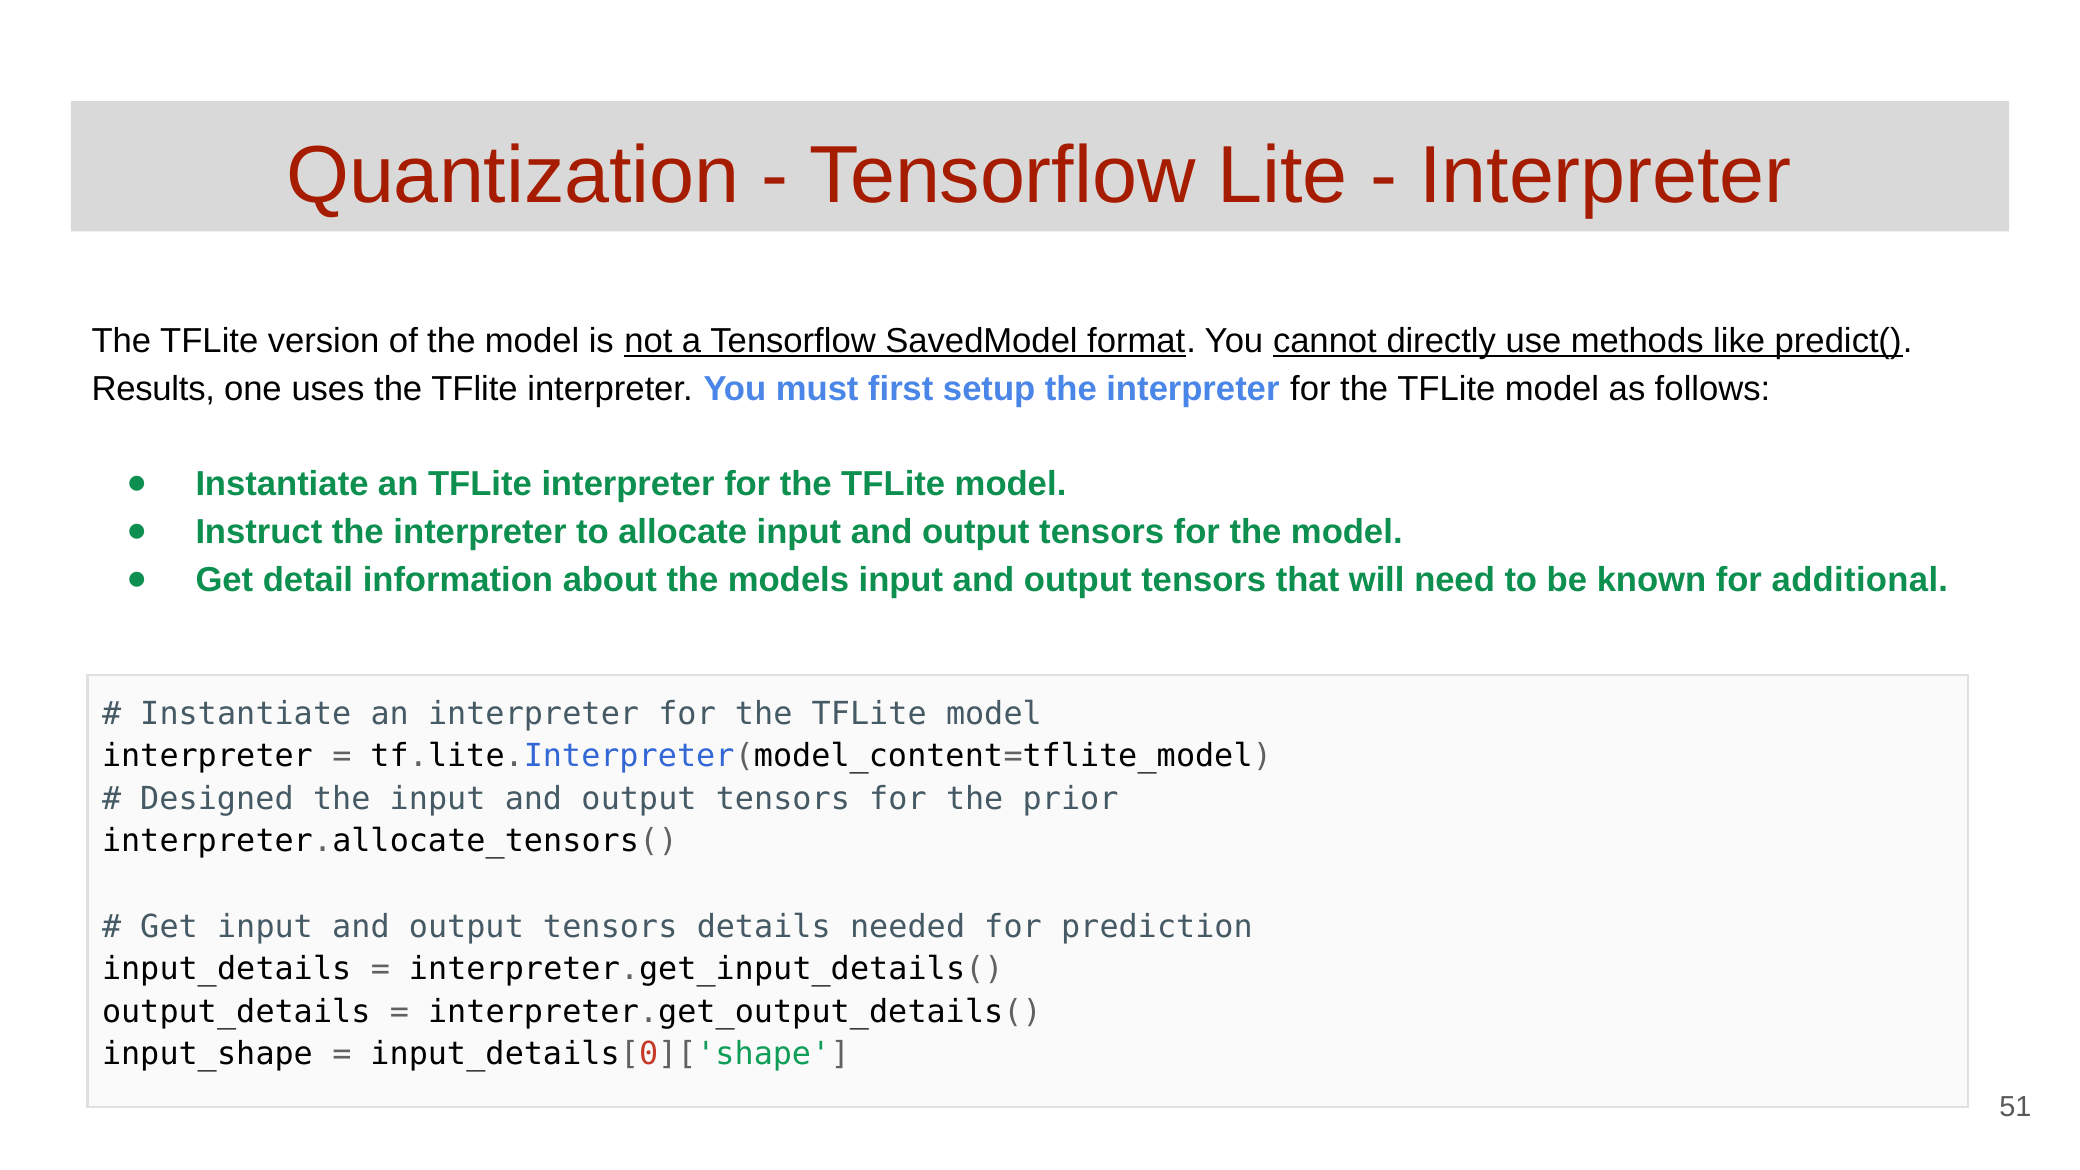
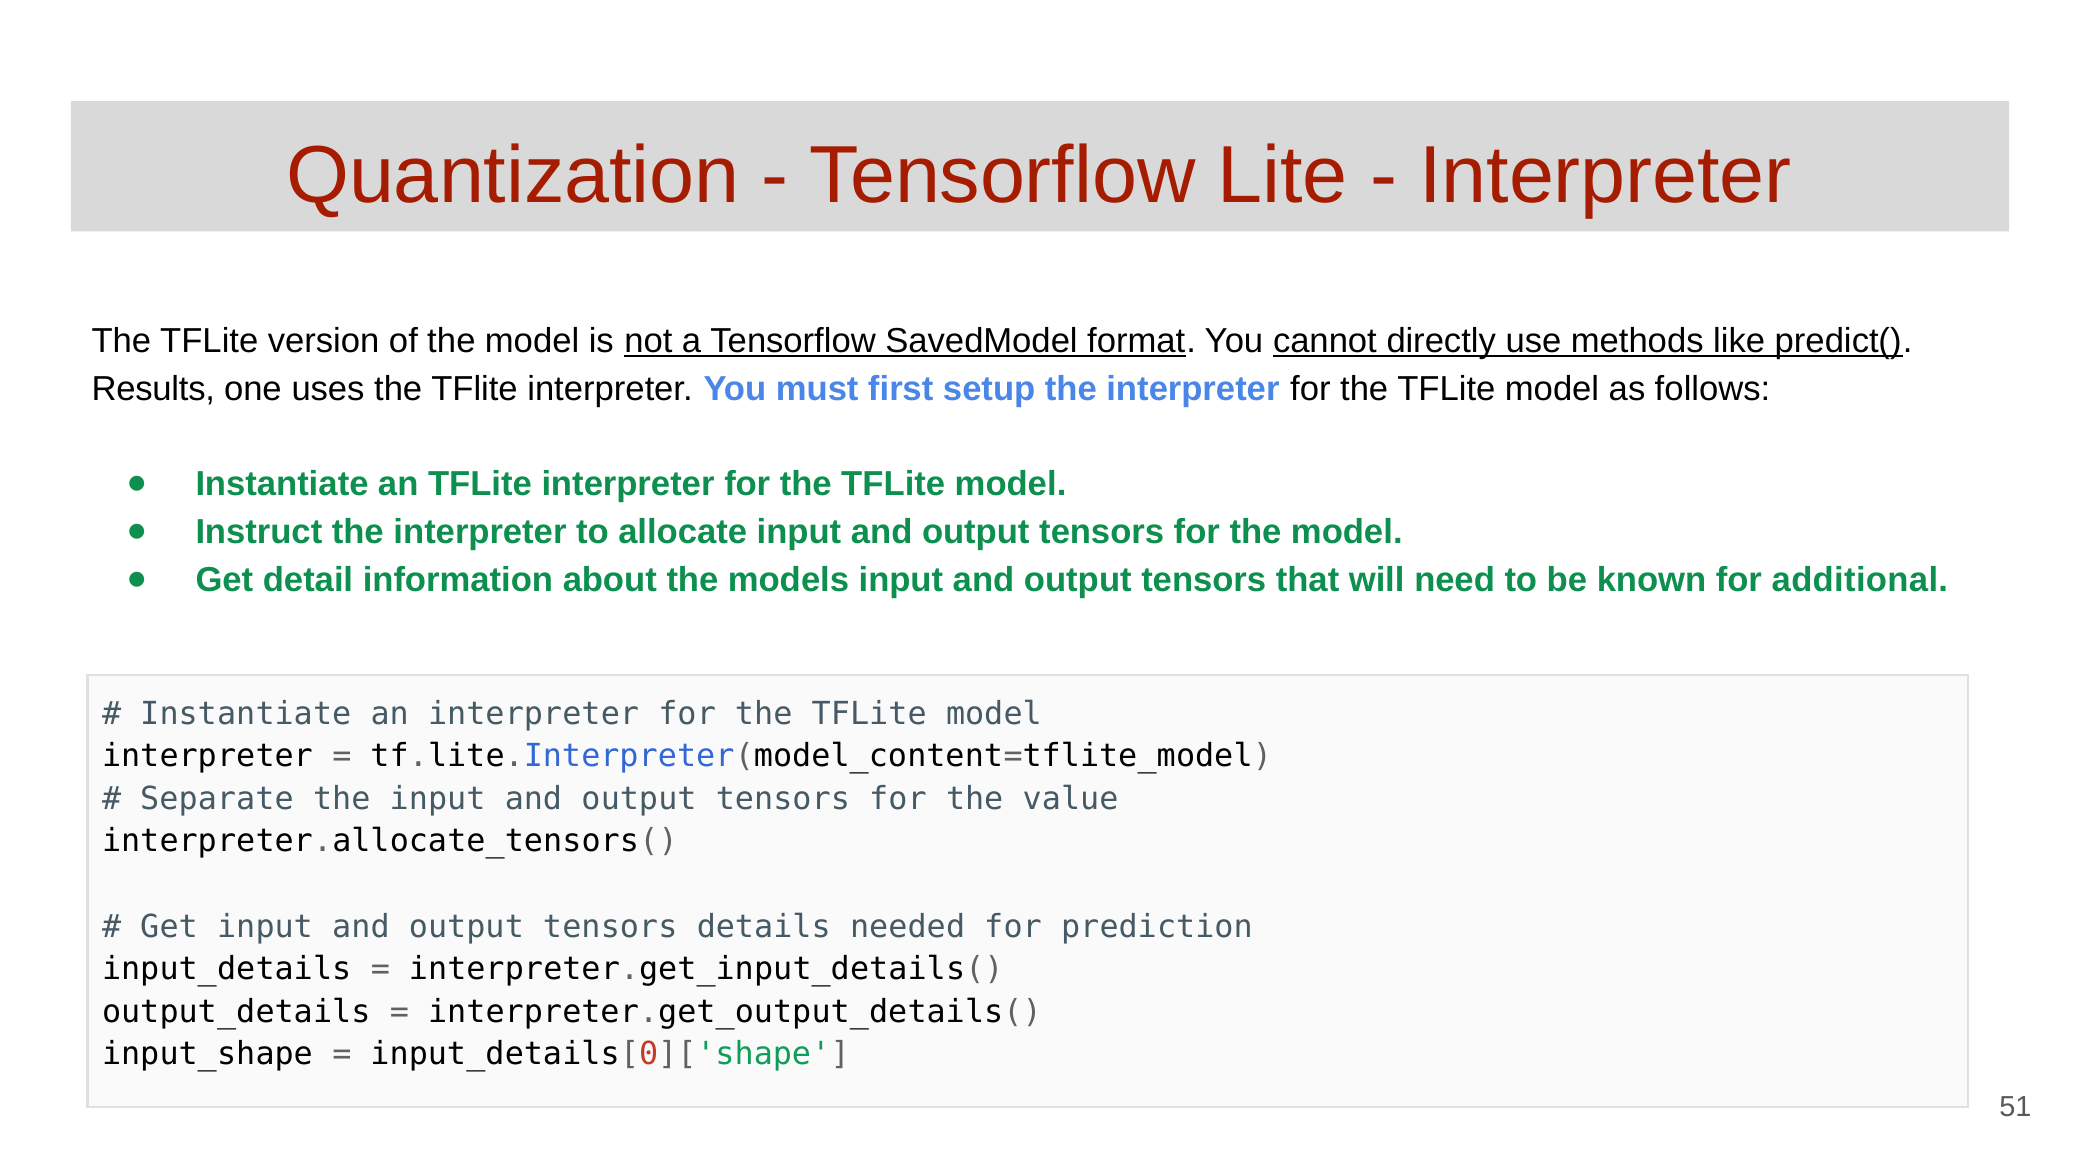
Designed: Designed -> Separate (217, 799)
prior: prior -> value (1071, 799)
